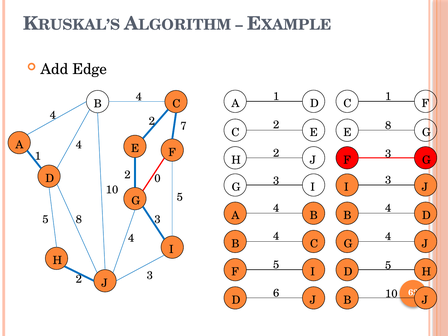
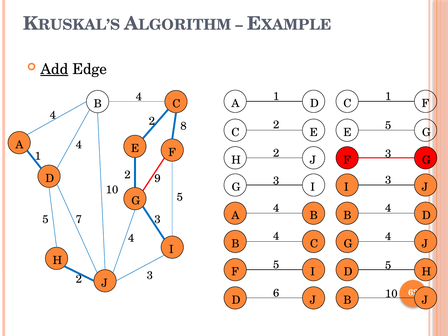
Add underline: none -> present (54, 69)
7: 7 -> 8 (184, 126)
8: 8 -> 5 (388, 125)
0: 0 -> 9 (157, 178)
5 8: 8 -> 7 (79, 220)
